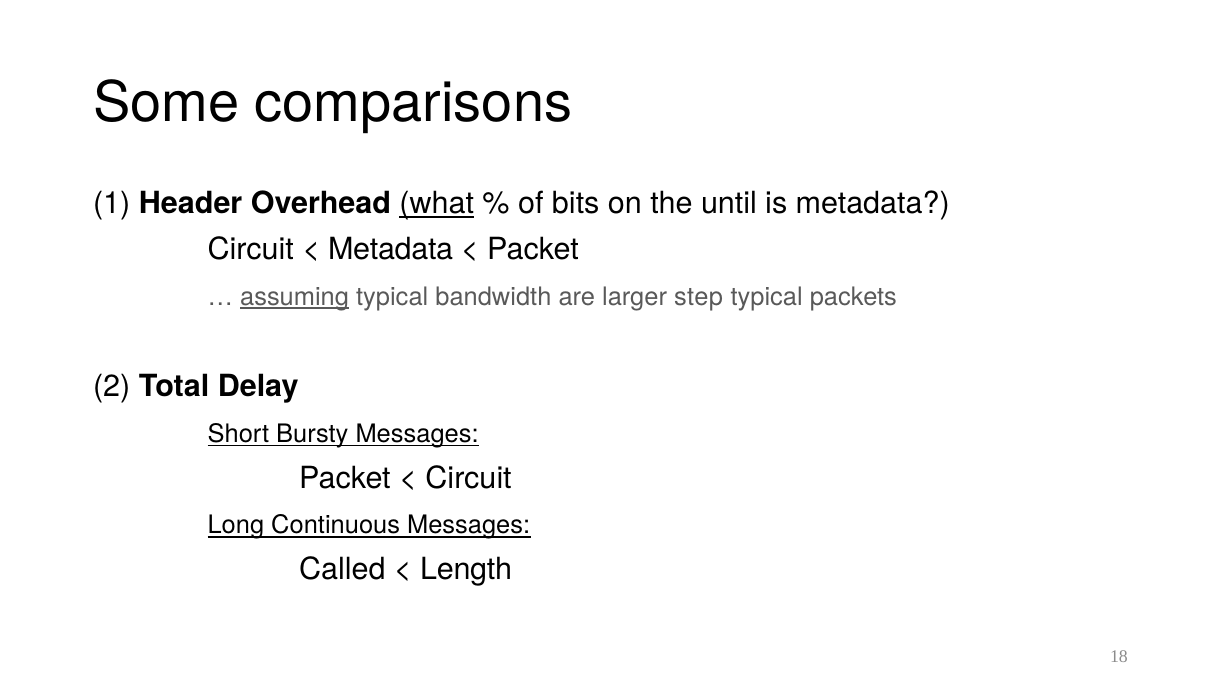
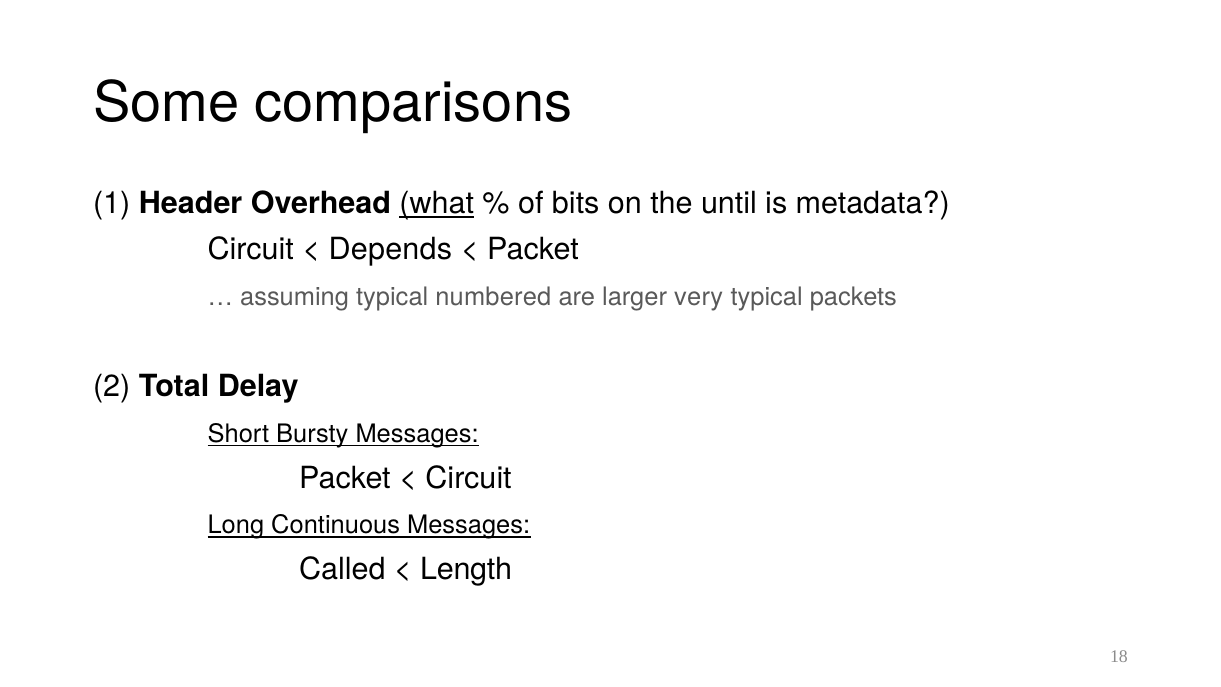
Metadata: Metadata -> Depends (390, 249)
assuming underline: present -> none (295, 297)
bandwidth: bandwidth -> numbered (493, 297)
step: step -> very (699, 297)
